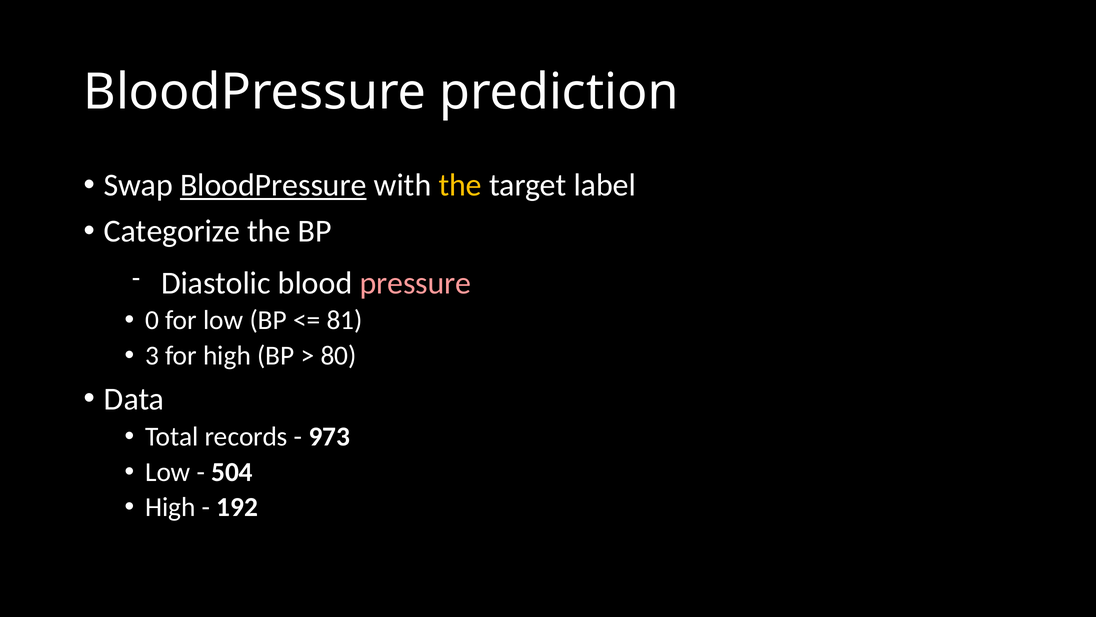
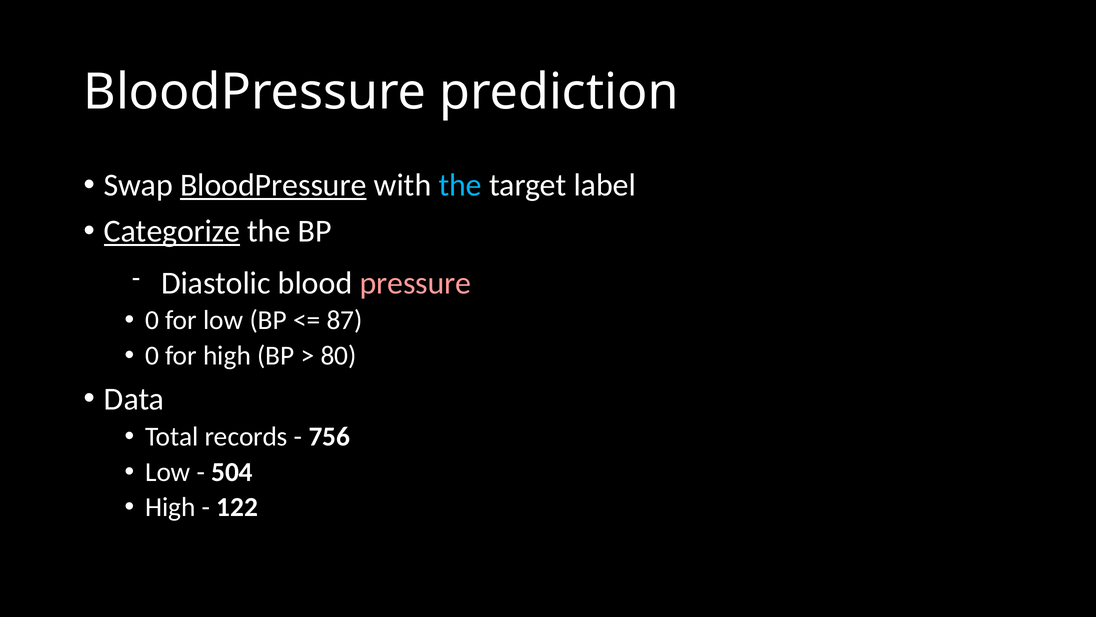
the colour: yellow -> light blue (460, 185)
Categorize underline: none -> present (172, 231)
81: 81 -> 87 (345, 320)
3: 3 -> 0 (152, 355)
973: 973 -> 756 (329, 436)
192: 192 -> 122 (237, 507)
